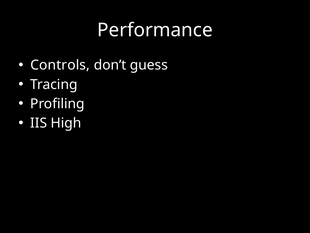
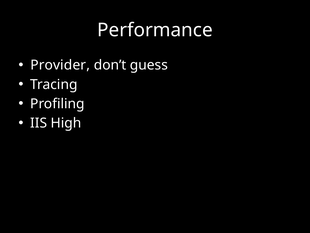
Controls: Controls -> Provider (60, 65)
